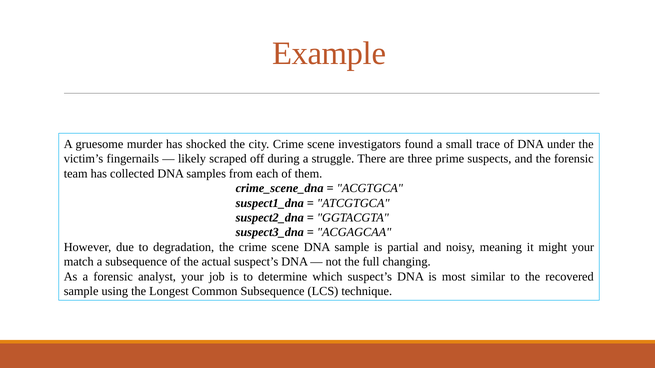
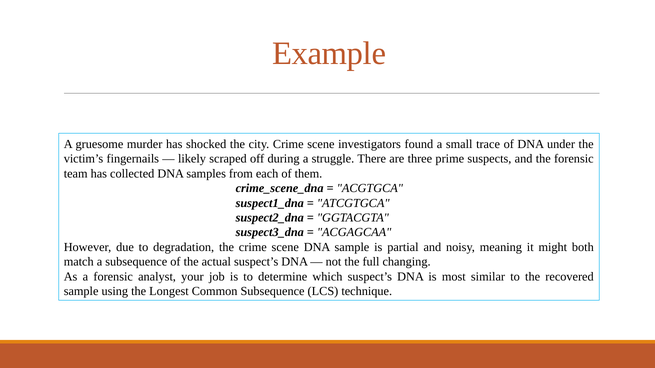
might your: your -> both (583, 247)
